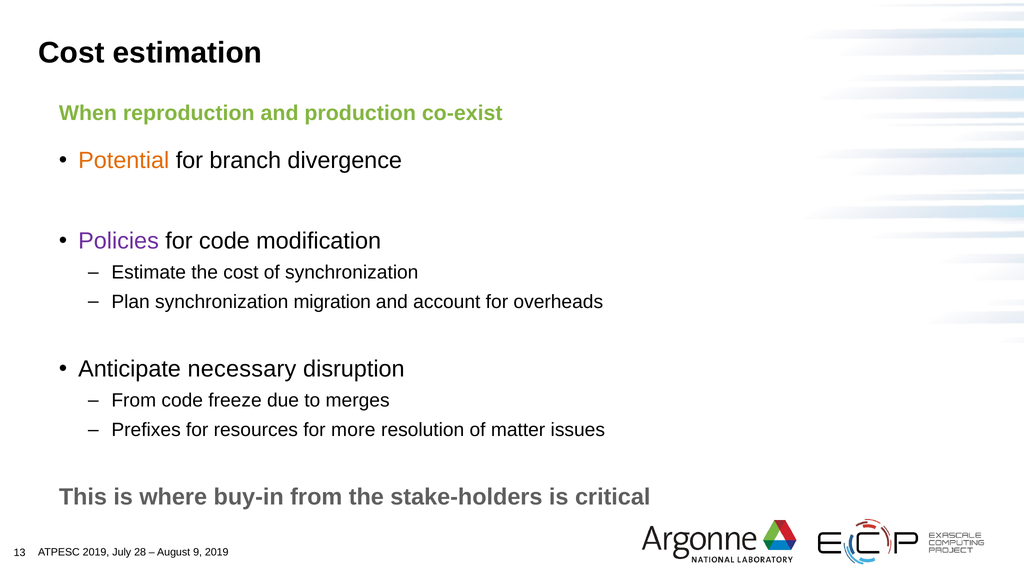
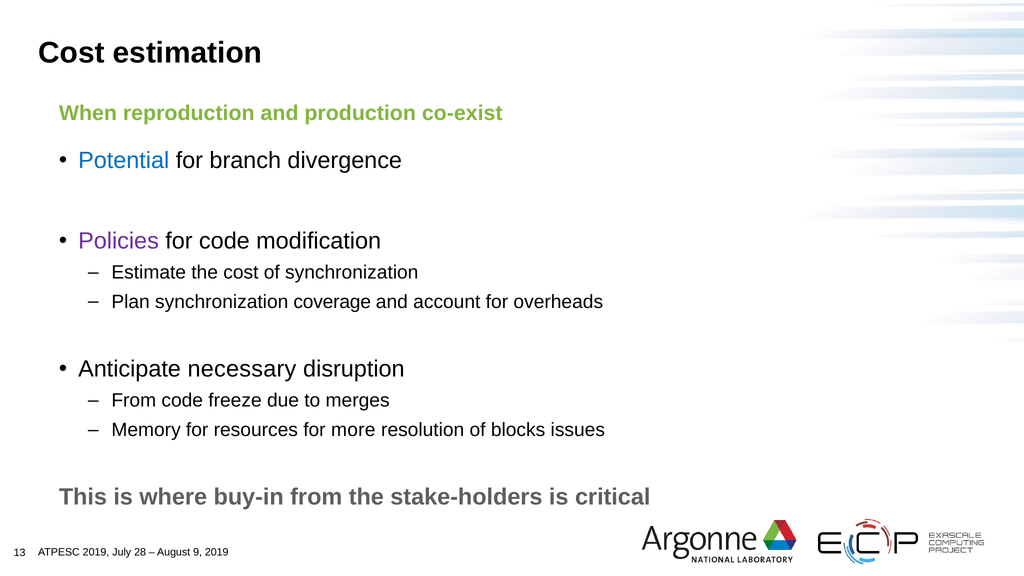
Potential colour: orange -> blue (124, 160)
migration: migration -> coverage (332, 302)
Prefixes: Prefixes -> Memory (146, 430)
matter: matter -> blocks (518, 430)
